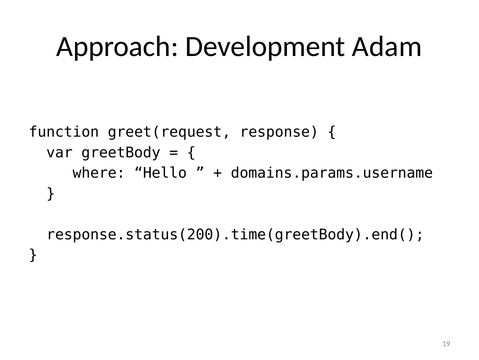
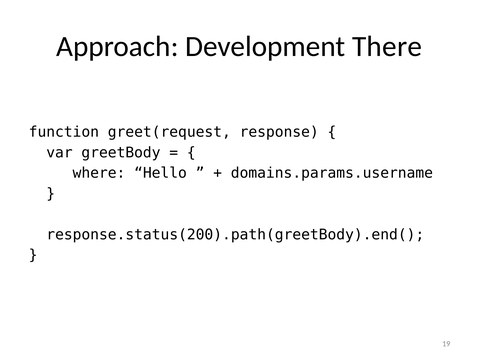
Adam: Adam -> There (387, 46)
response.status(200).time(greetBody).end(: response.status(200).time(greetBody).end( -> response.status(200).path(greetBody).end( (235, 234)
